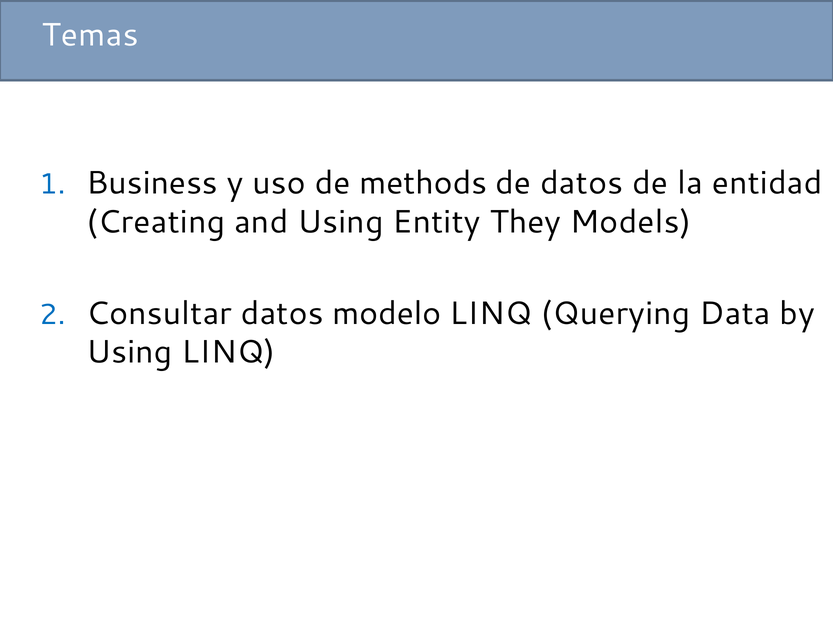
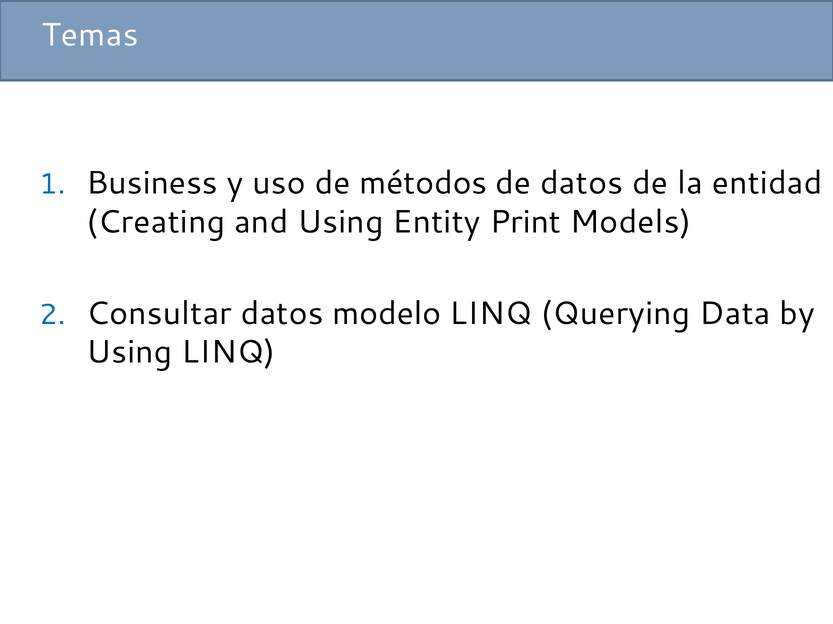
methods: methods -> métodos (423, 183)
They: They -> Print (525, 222)
